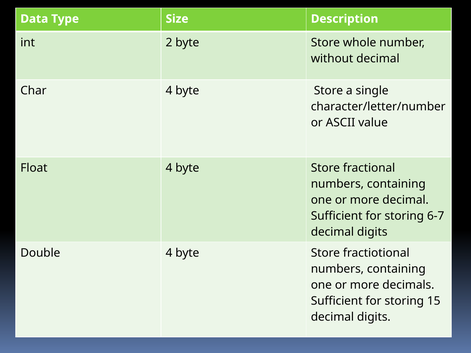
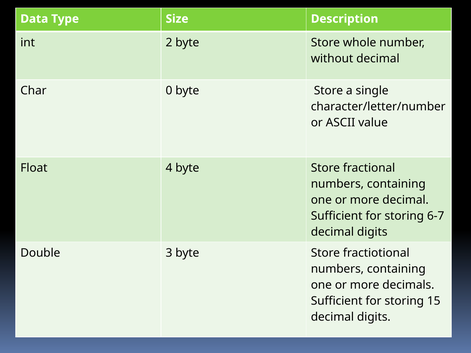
Char 4: 4 -> 0 (169, 91)
Double 4: 4 -> 3 (169, 253)
